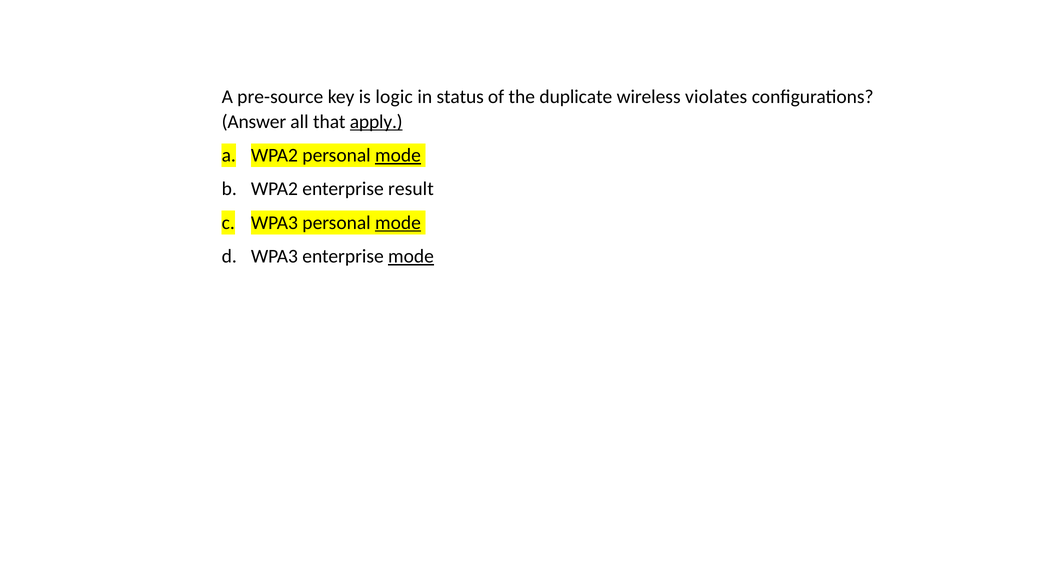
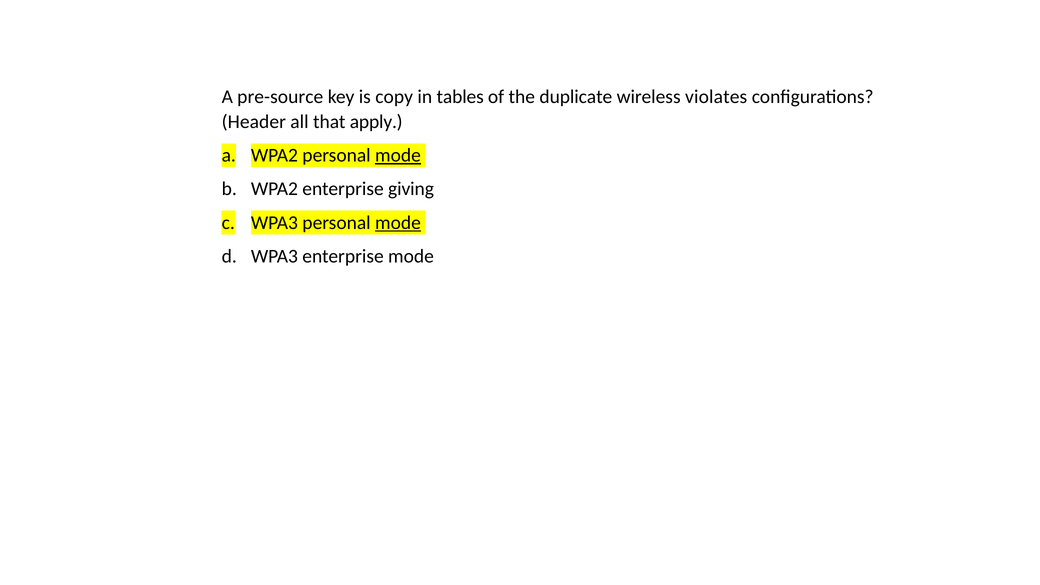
logic: logic -> copy (394, 97)
status: status -> tables (460, 97)
Answer: Answer -> Header (254, 122)
apply underline: present -> none (376, 122)
result: result -> giving (411, 189)
mode underline: present -> none (411, 256)
